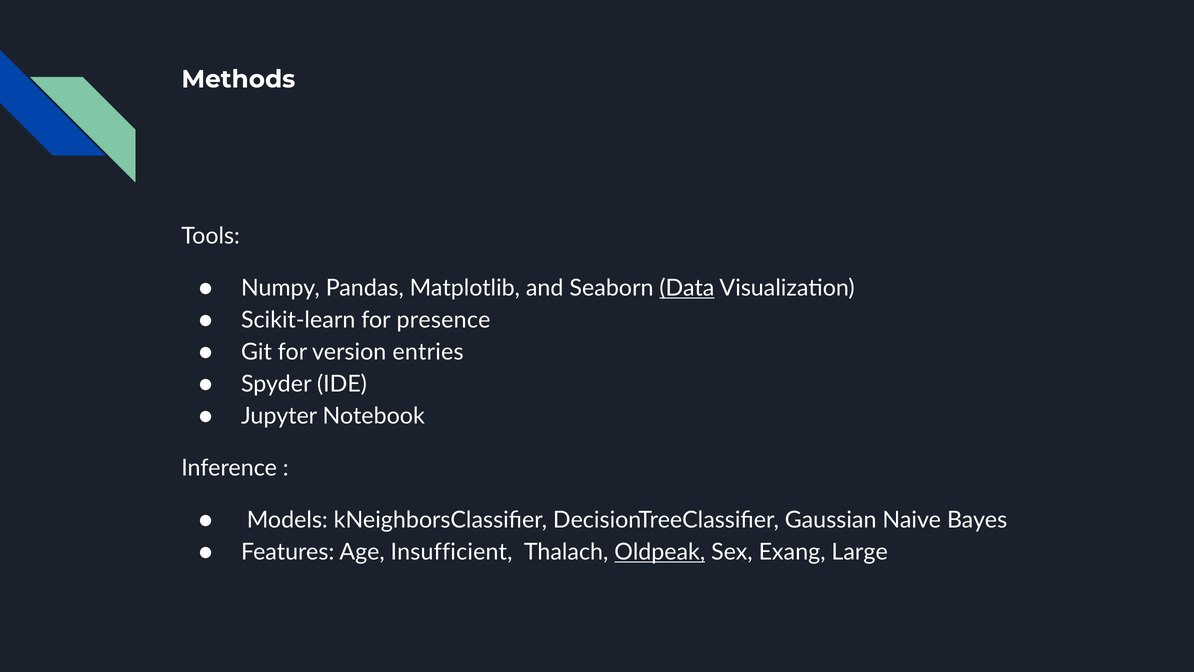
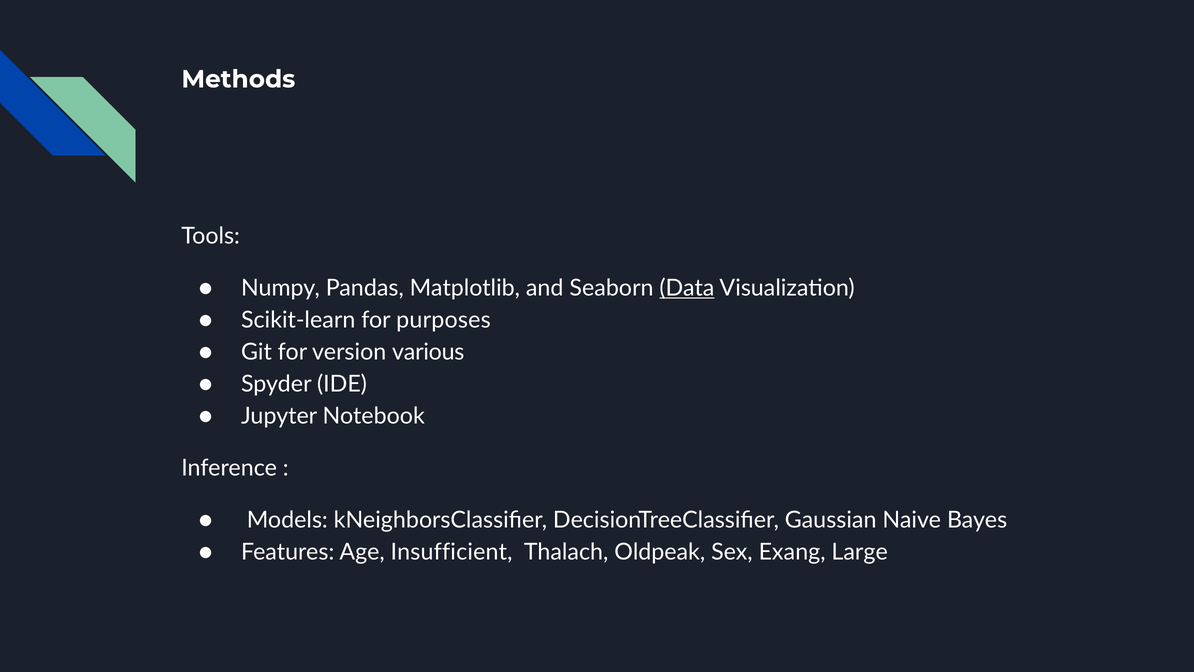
presence: presence -> purposes (444, 320)
entries: entries -> various (428, 352)
Oldpeak underline: present -> none (660, 552)
